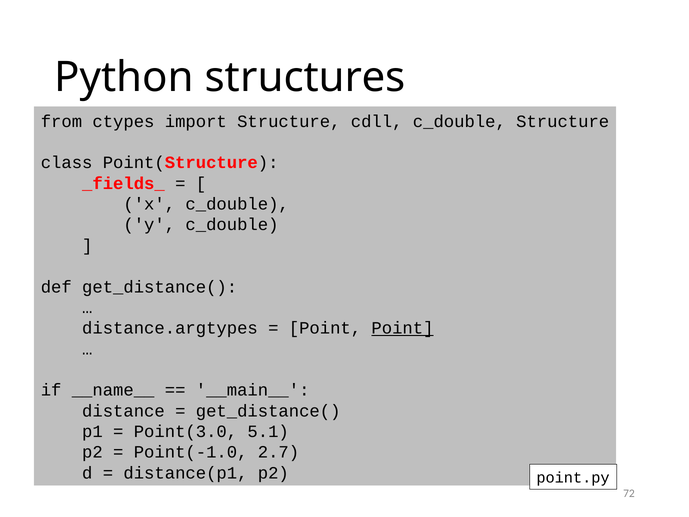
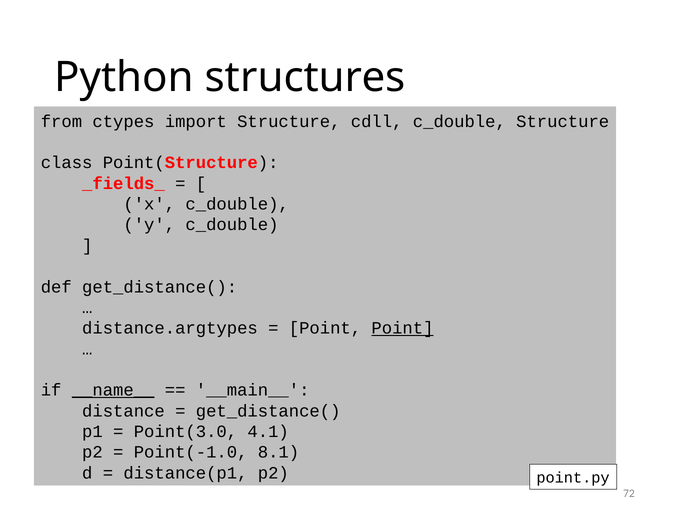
__name__ underline: none -> present (113, 390)
5.1: 5.1 -> 4.1 (268, 431)
2.7: 2.7 -> 8.1 (278, 452)
